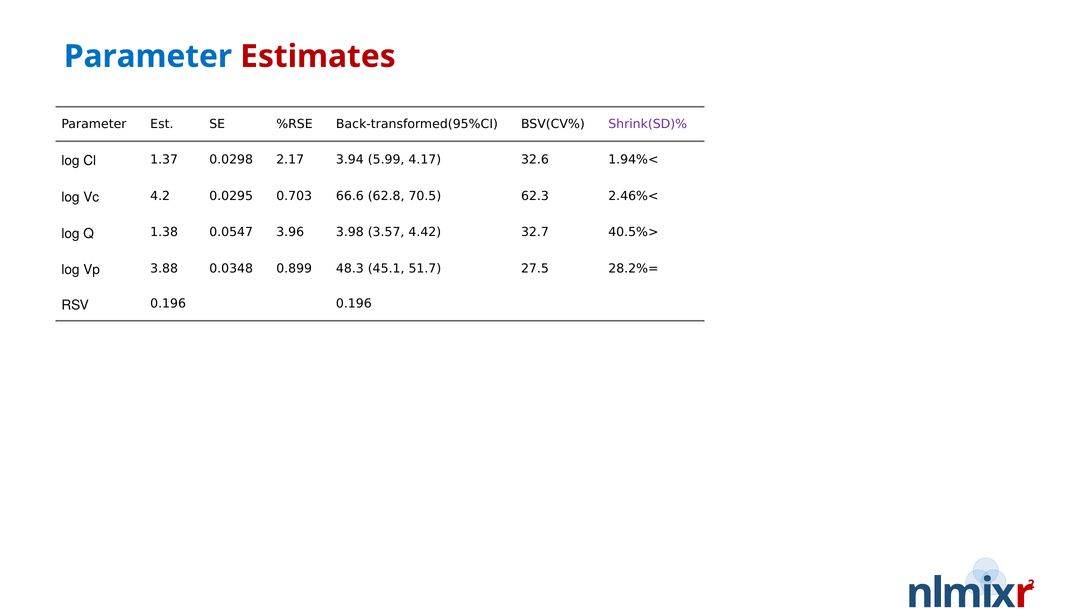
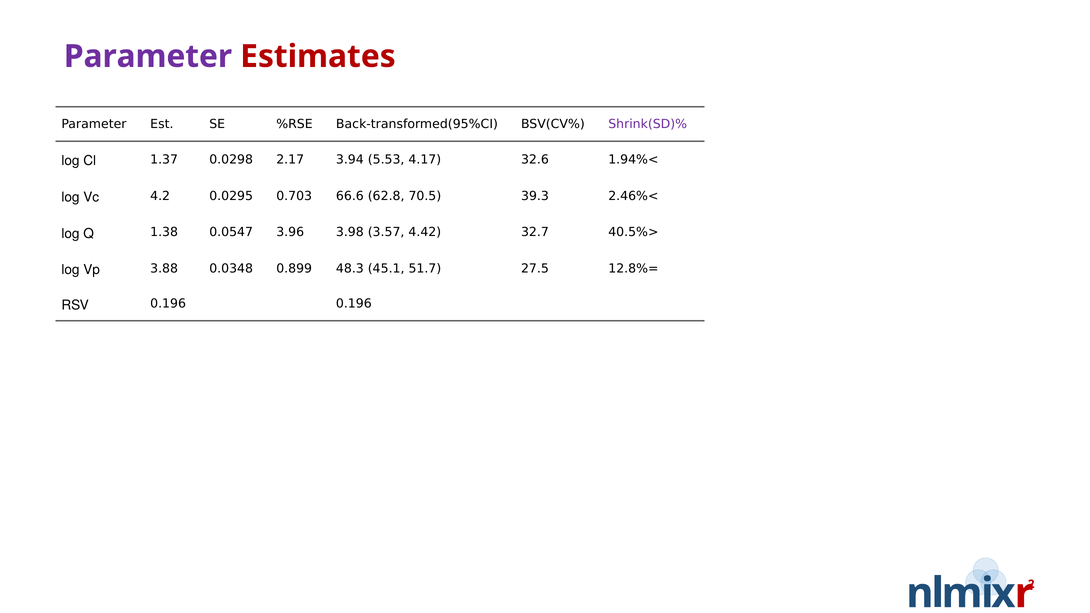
Parameter colour: blue -> purple (148, 56)
5.99: 5.99 -> 5.53 (386, 160)
62.3: 62.3 -> 39.3 (535, 196)
28.2%=: 28.2%= -> 12.8%= (633, 269)
